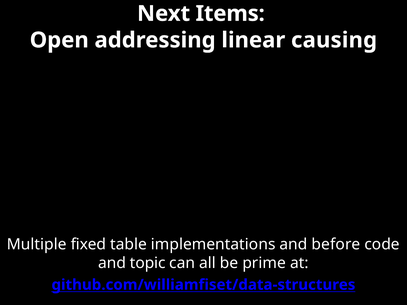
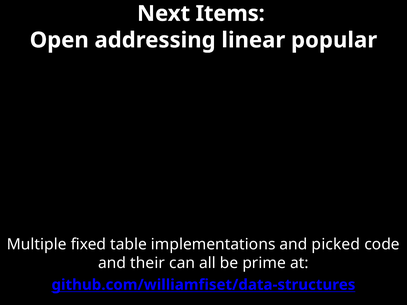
causing: causing -> popular (334, 40)
before: before -> picked (336, 245)
topic: topic -> their (148, 263)
